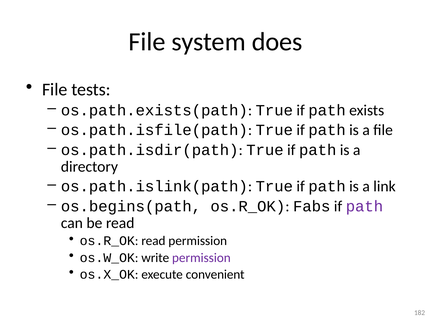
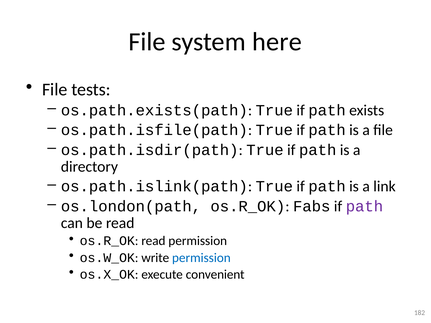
does: does -> here (277, 42)
os.begins(path: os.begins(path -> os.london(path (131, 206)
permission colour: purple -> blue (201, 258)
